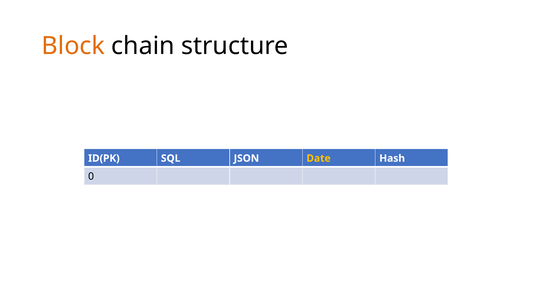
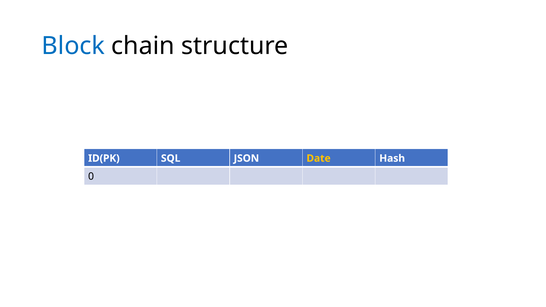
Block colour: orange -> blue (73, 46)
